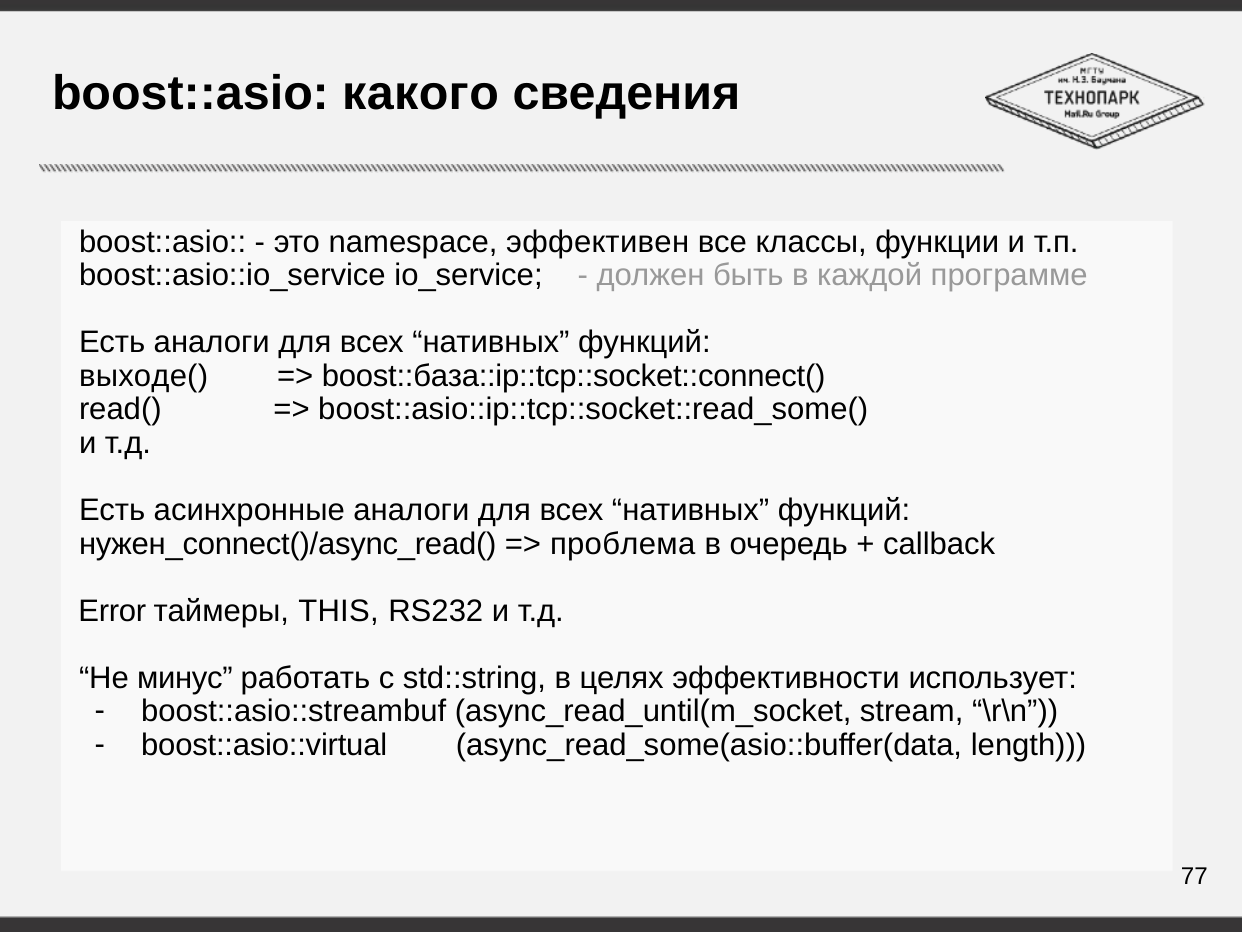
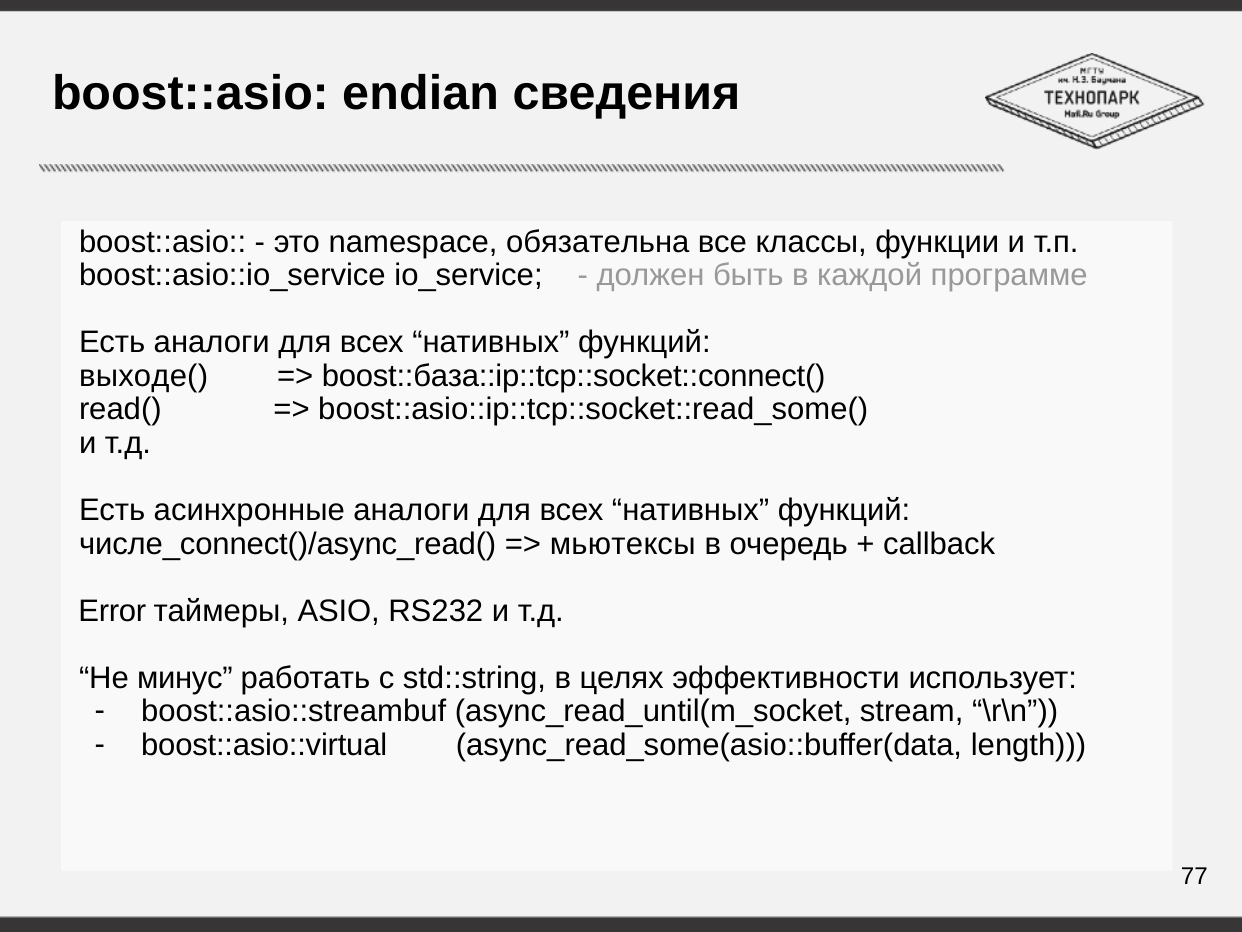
какого: какого -> endian (421, 94)
эффективен: эффективен -> обязательна (598, 242)
нужен_connect()/async_read(: нужен_connect()/async_read( -> числе_connect()/async_read( (288, 544)
проблема: проблема -> мьютексы (623, 544)
THIS: THIS -> ASIO (339, 611)
